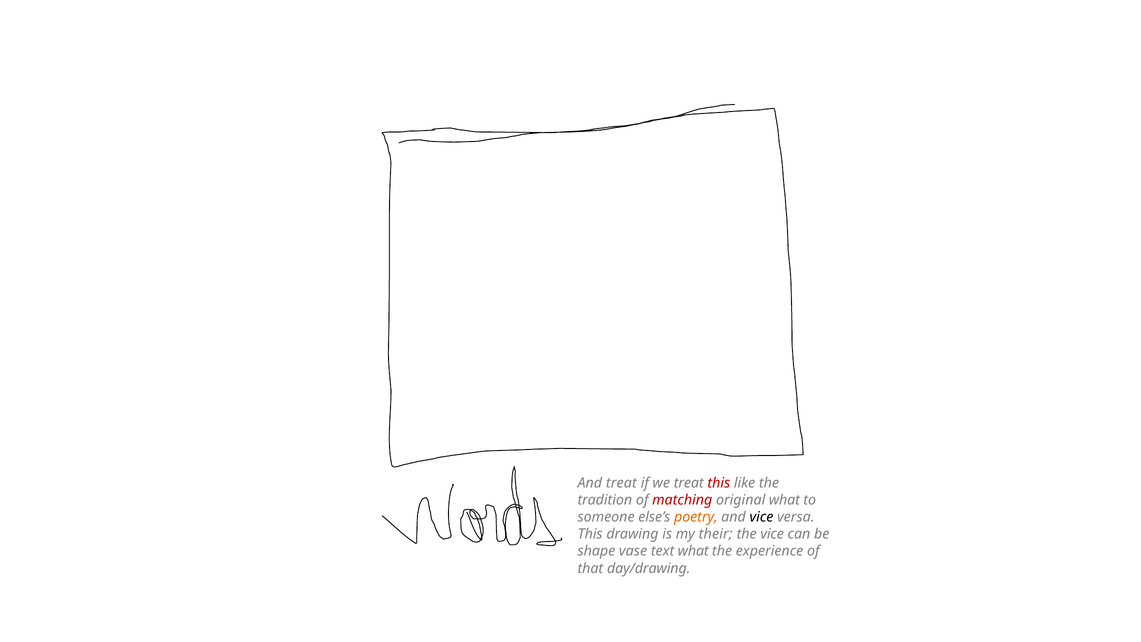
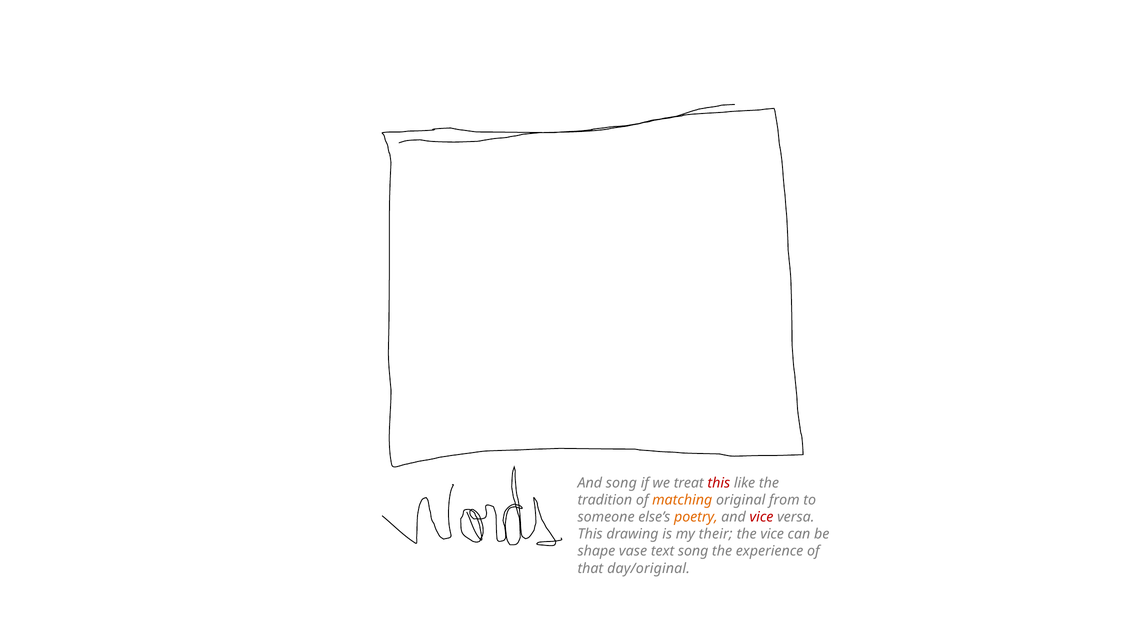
And treat: treat -> song (621, 483)
matching colour: red -> orange (682, 500)
original what: what -> from (784, 500)
vice colour: black -> red (762, 517)
text what: what -> song (693, 551)
day/drawing: day/drawing -> day/original (649, 568)
